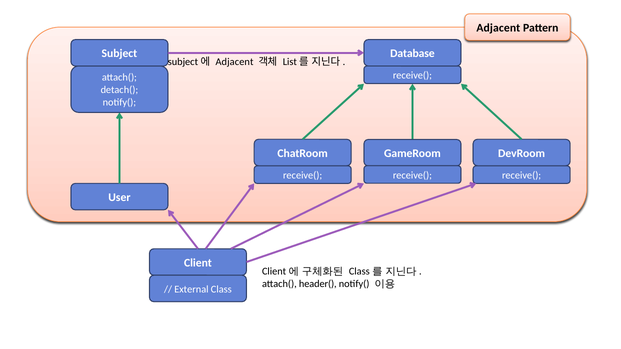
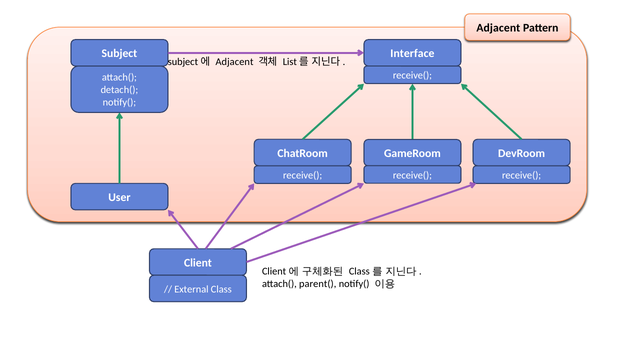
Database: Database -> Interface (412, 54)
header(: header( -> parent( (318, 284)
